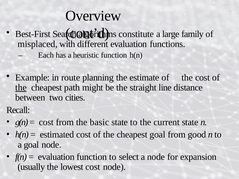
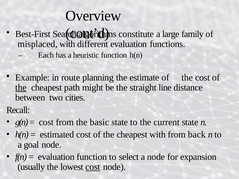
cheapest goal: goal -> with (158, 135)
good: good -> back (197, 135)
cost underline: none -> present (93, 167)
